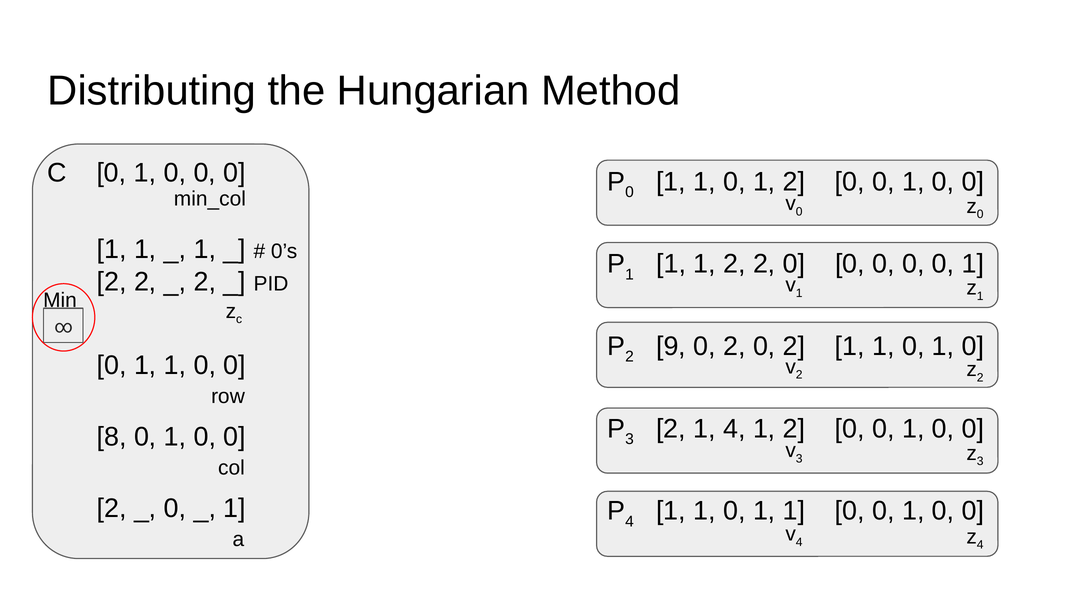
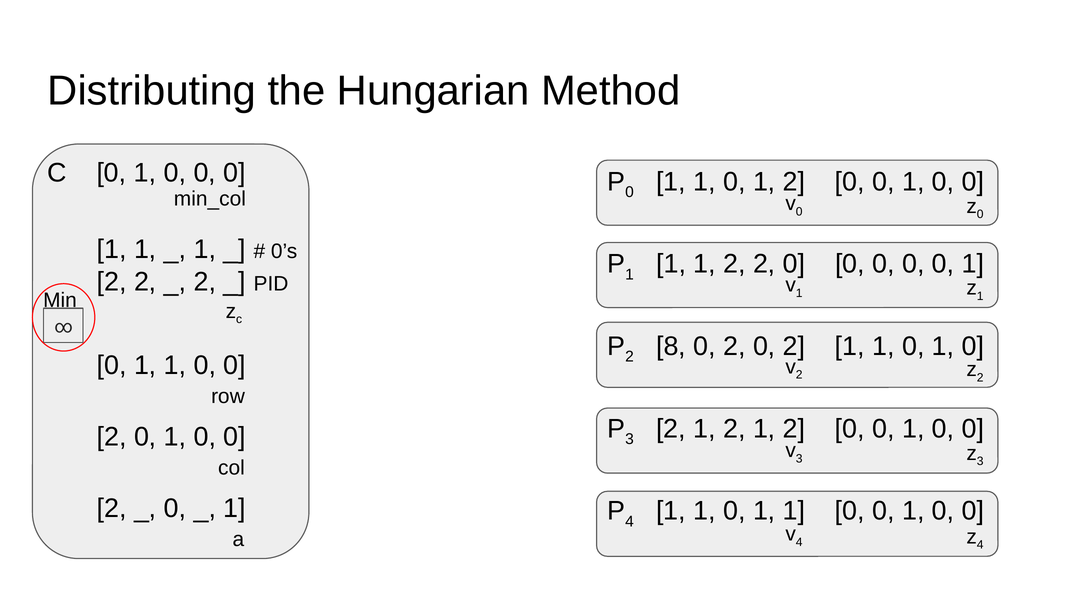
9: 9 -> 8 (671, 346)
4: 4 -> 2 (734, 428)
8: 8 -> 2 (112, 437)
